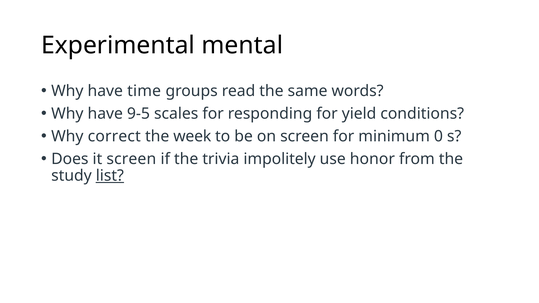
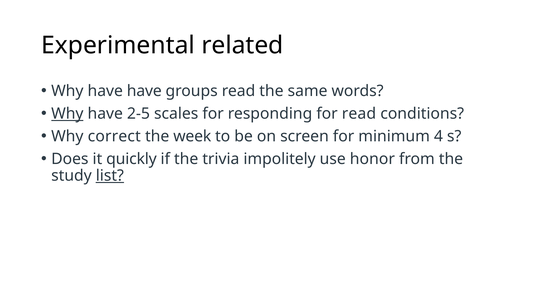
mental: mental -> related (242, 45)
have time: time -> have (144, 91)
Why underline: none -> present (67, 114)
9-5: 9-5 -> 2-5 (138, 114)
for yield: yield -> read (359, 114)
0: 0 -> 4 (438, 136)
it screen: screen -> quickly (131, 159)
